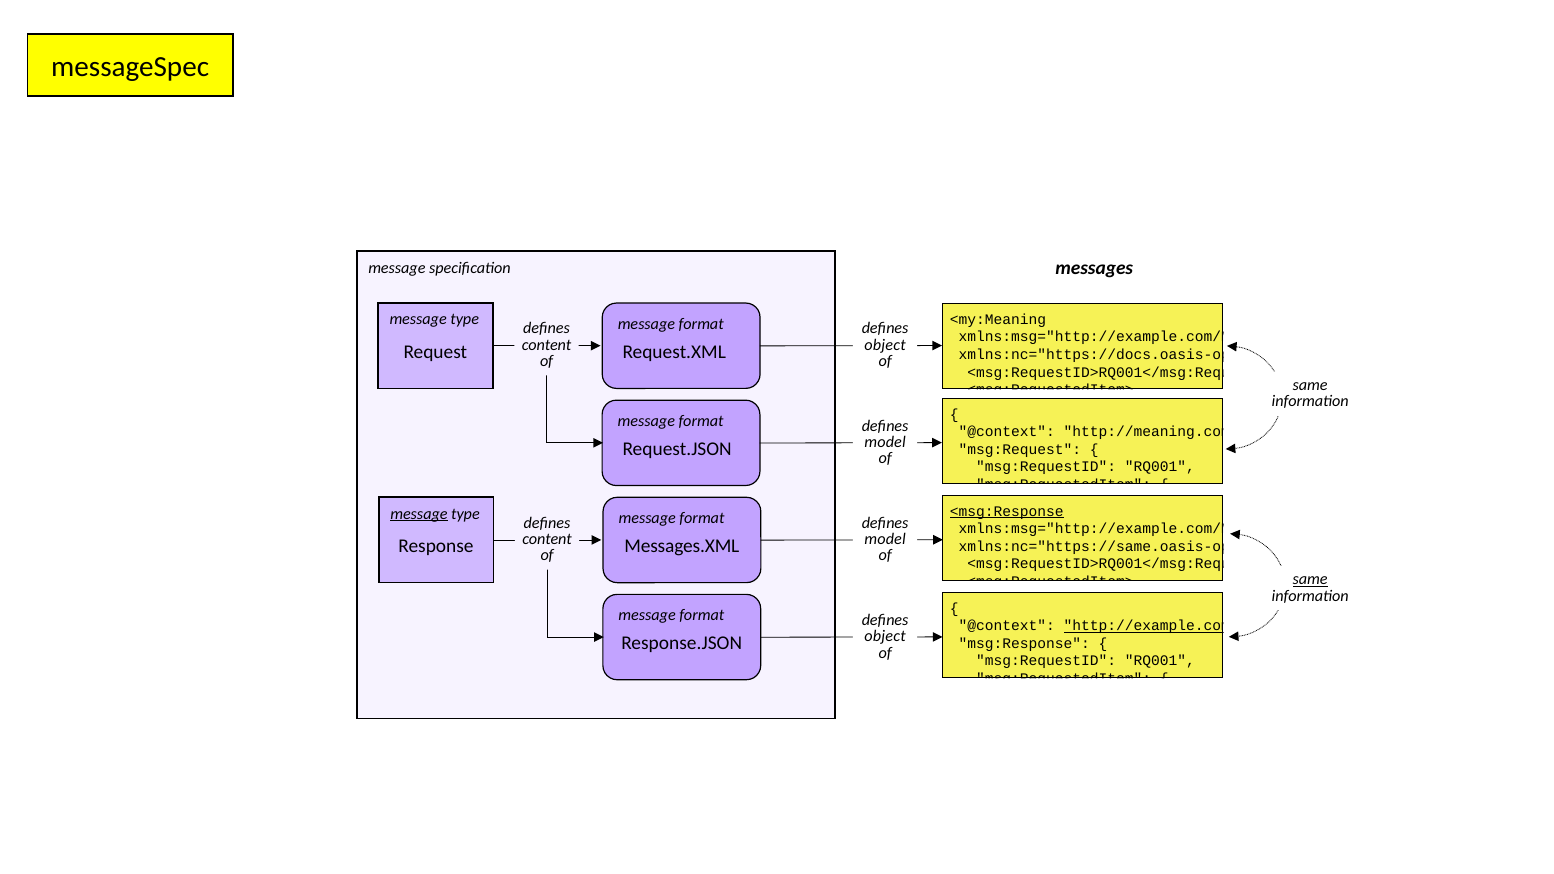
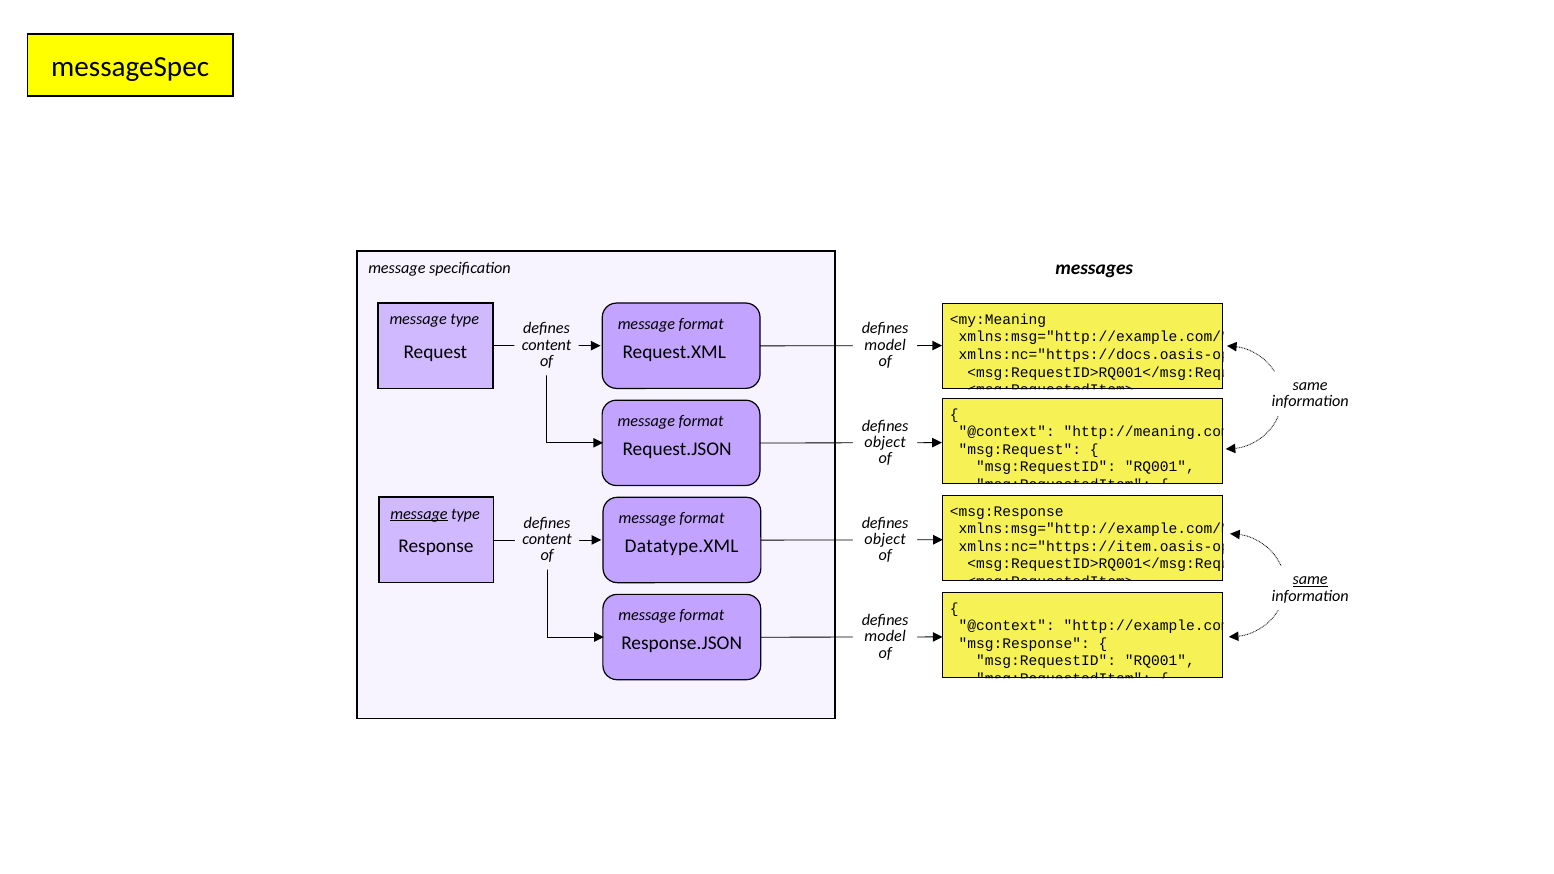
object: object -> model (885, 345)
model: model -> object (885, 442)
<msg:Response underline: present -> none (1007, 512)
model: model -> object (885, 539)
Messages.XML: Messages.XML -> Datatype.XML (682, 546)
xmlns:nc="https://same.oasis-op: xmlns:nc="https://same.oasis-op -> xmlns:nc="https://item.oasis-op (1094, 547)
http://example.com underline: present -> none (1147, 626)
object: object -> model (885, 637)
